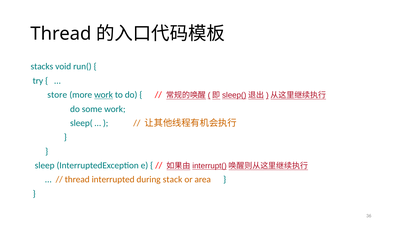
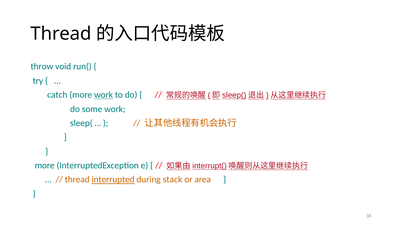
stacks: stacks -> throw (42, 67)
store: store -> catch (57, 95)
sleep: sleep -> more (45, 166)
interrupted underline: none -> present (113, 180)
